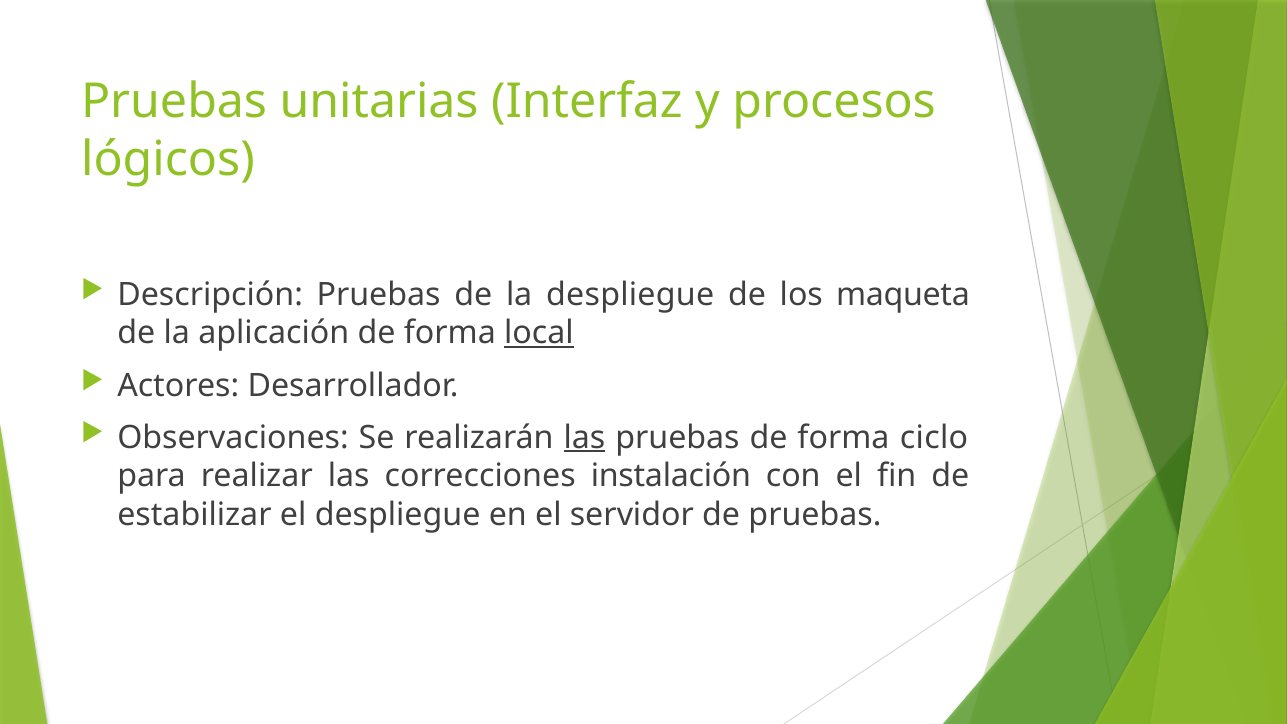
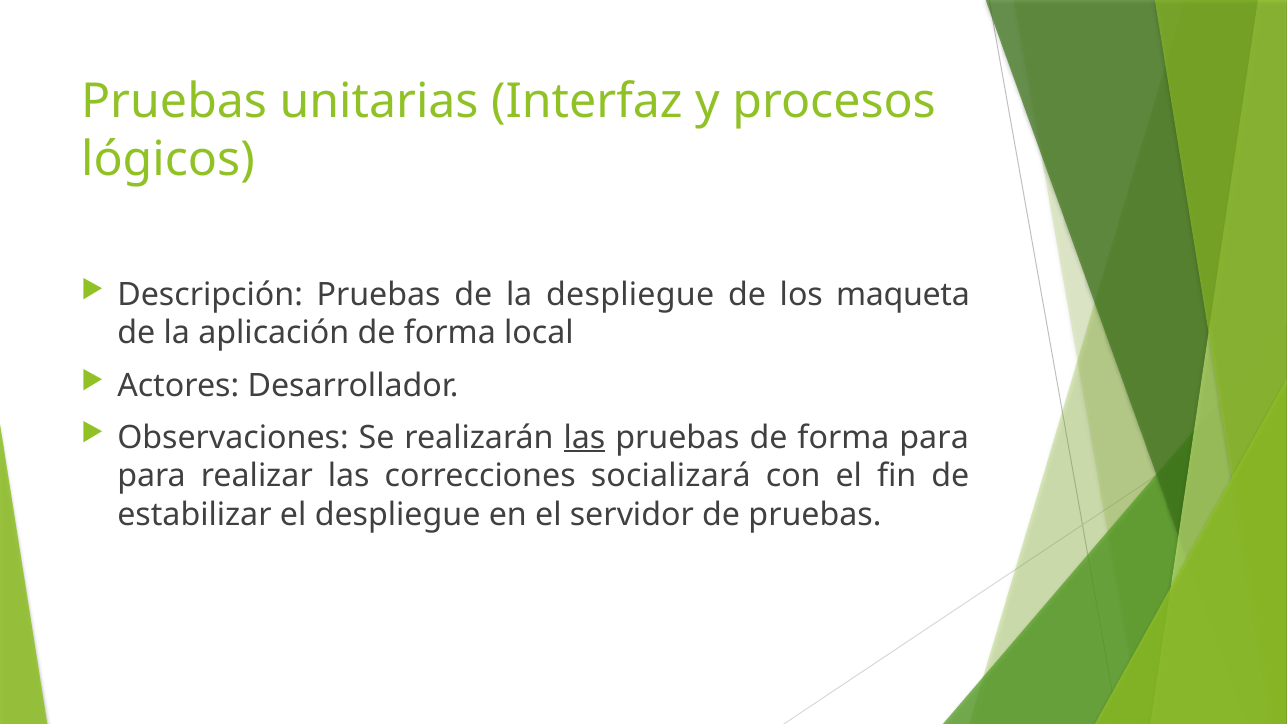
local underline: present -> none (539, 333)
forma ciclo: ciclo -> para (934, 437)
instalación: instalación -> socializará (671, 476)
